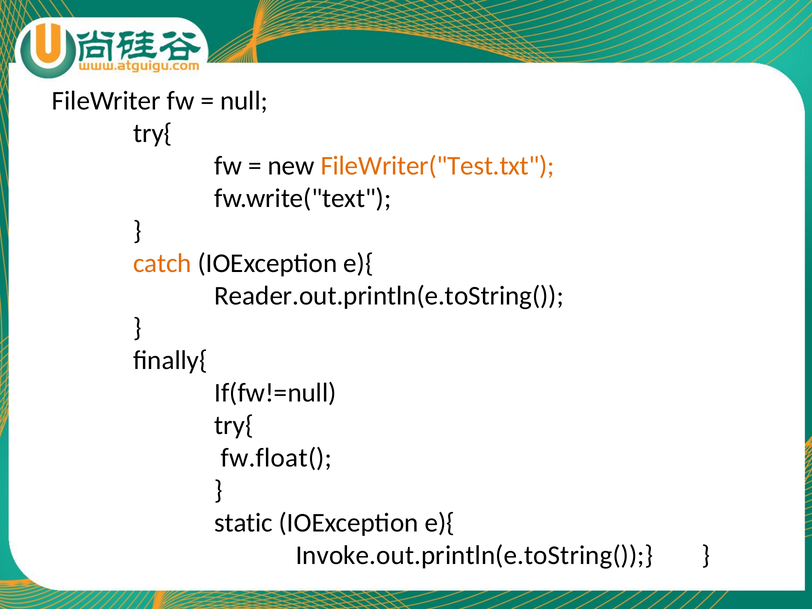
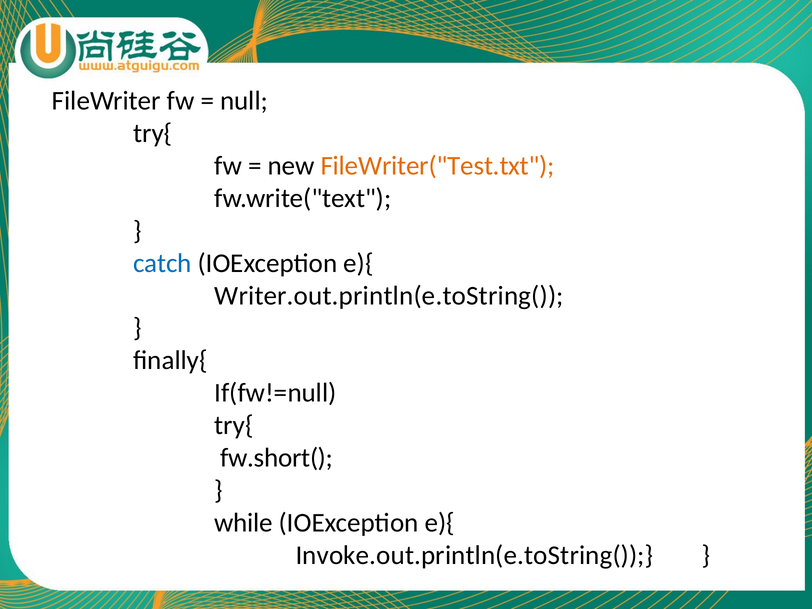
catch colour: orange -> blue (162, 263)
Reader.out.println(e.toString(: Reader.out.println(e.toString( -> Writer.out.println(e.toString( (389, 296)
fw.float(: fw.float( -> fw.short( (277, 458)
static: static -> while (244, 523)
